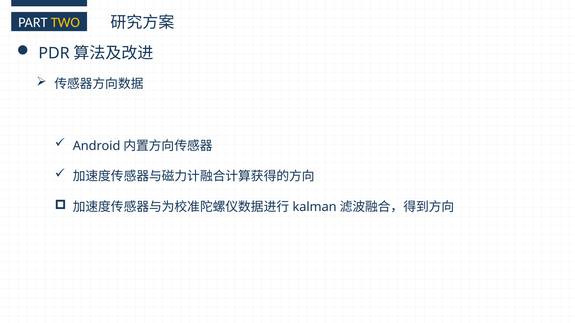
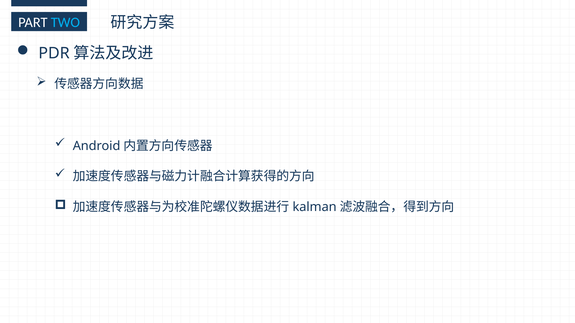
TWO colour: yellow -> light blue (65, 23)
